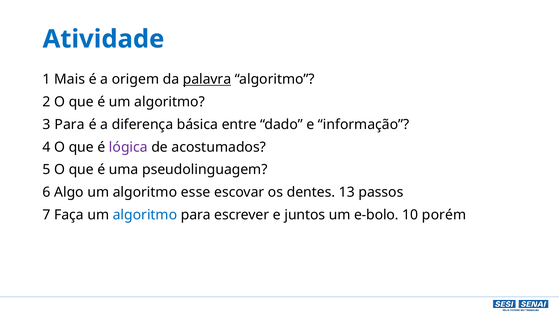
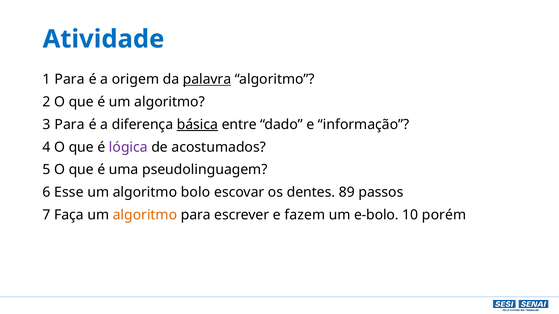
1 Mais: Mais -> Para (70, 80)
básica underline: none -> present (197, 125)
Algo: Algo -> Esse (69, 192)
esse: esse -> bolo (196, 192)
13: 13 -> 89 (347, 192)
algoritmo colour: blue -> orange (145, 215)
juntos: juntos -> fazem (305, 215)
